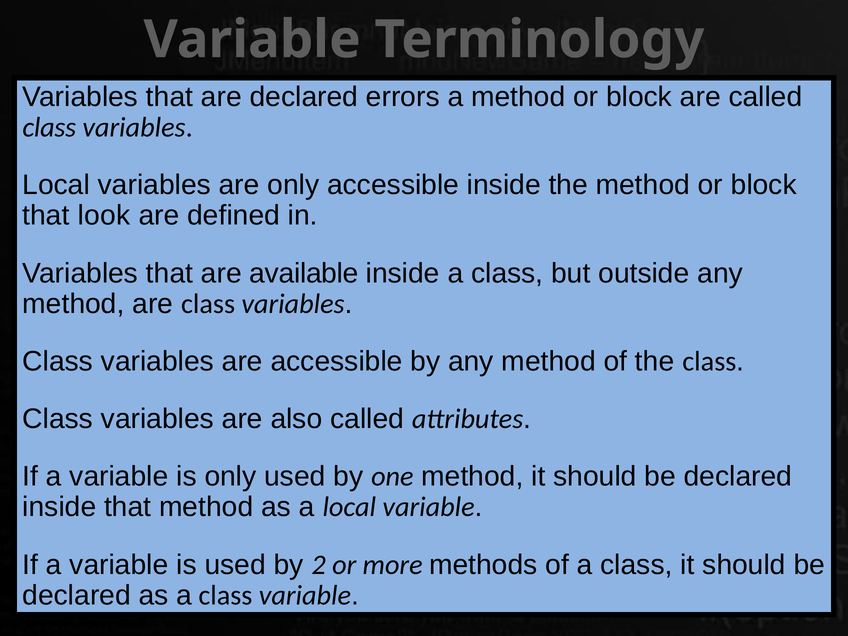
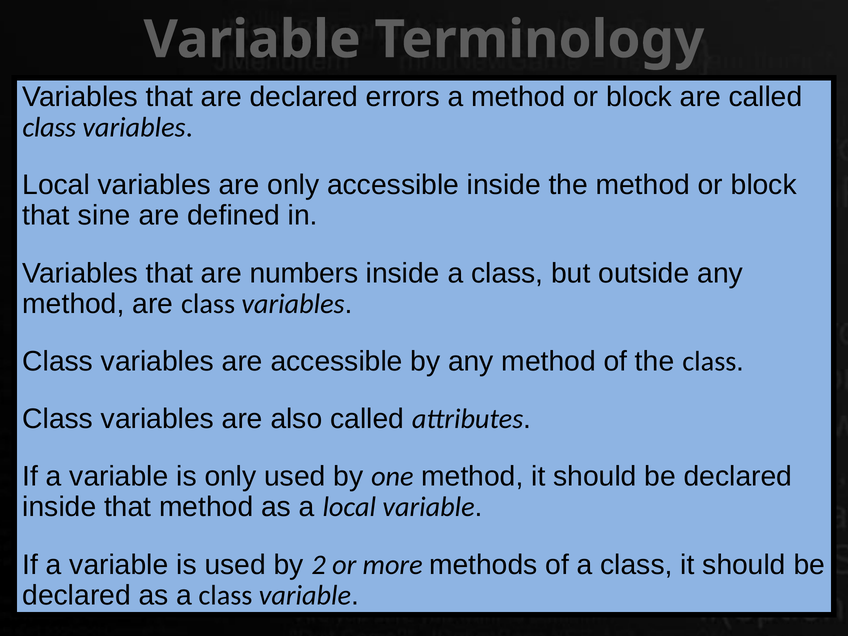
look: look -> sine (104, 216)
available: available -> numbers (304, 273)
